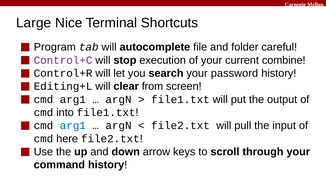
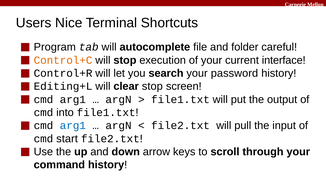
Large: Large -> Users (34, 23)
Control+C colour: purple -> orange (63, 60)
combine: combine -> interface (284, 60)
clear from: from -> stop (152, 86)
here: here -> start (67, 138)
